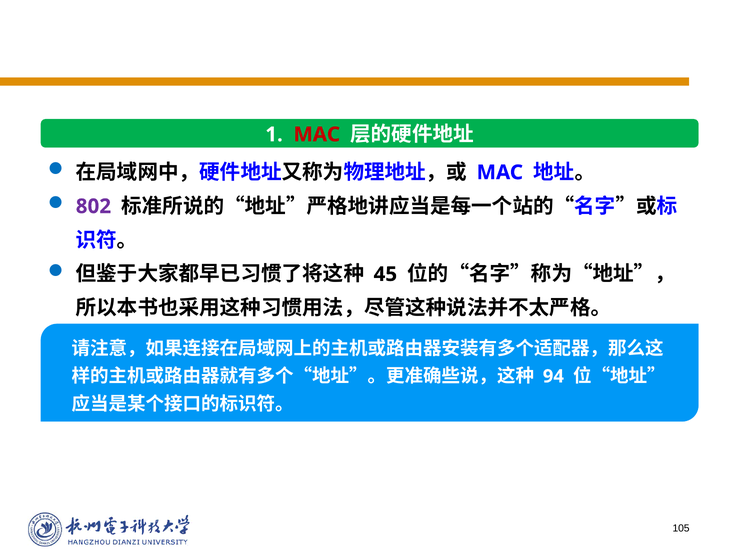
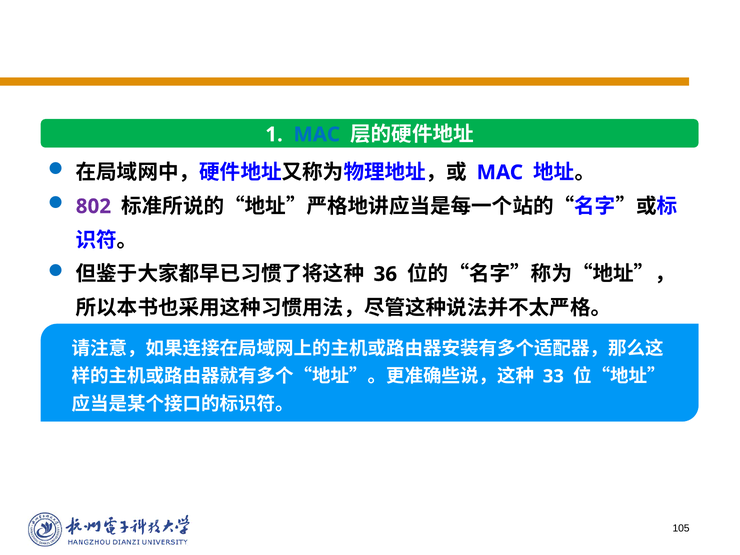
MAC colour: red -> blue (317, 135)
45: 45 -> 36 (385, 274)
94: 94 -> 33 (553, 376)
